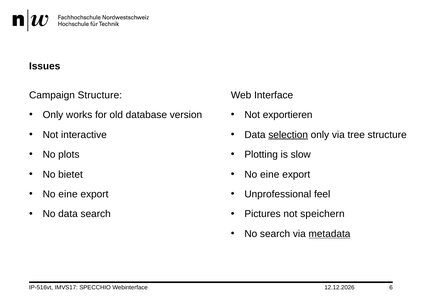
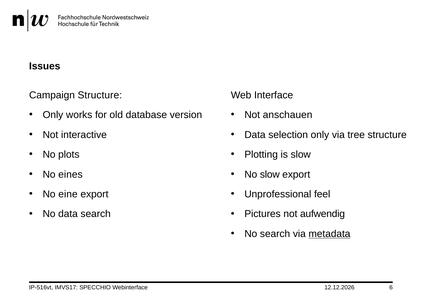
exportieren: exportieren -> anschauen (288, 115)
selection underline: present -> none (288, 135)
bietet: bietet -> eines (70, 175)
eine: eine -> slow (270, 175)
speichern: speichern -> aufwendig (323, 214)
